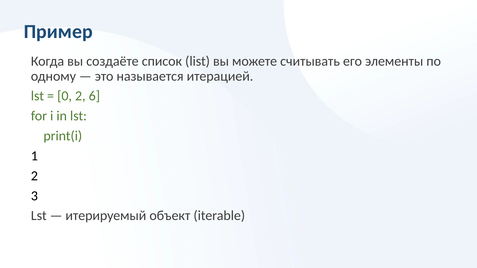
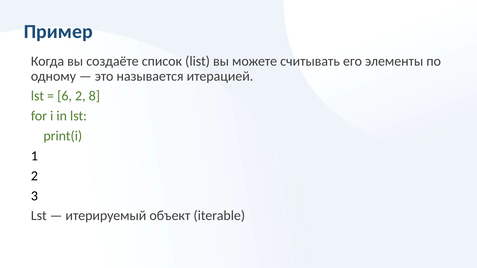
0: 0 -> 6 (65, 96)
6: 6 -> 8 (94, 96)
